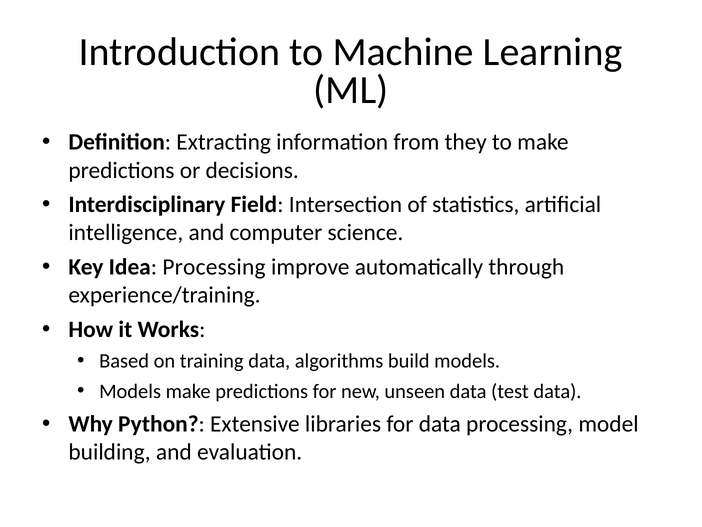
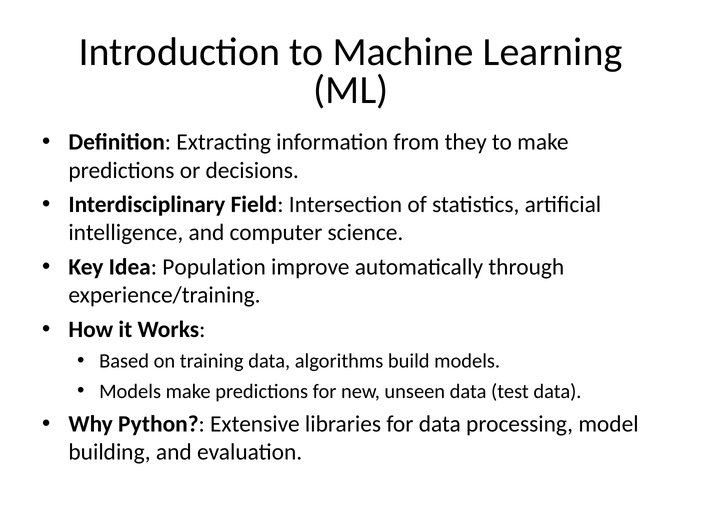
Idea Processing: Processing -> Population (214, 267)
